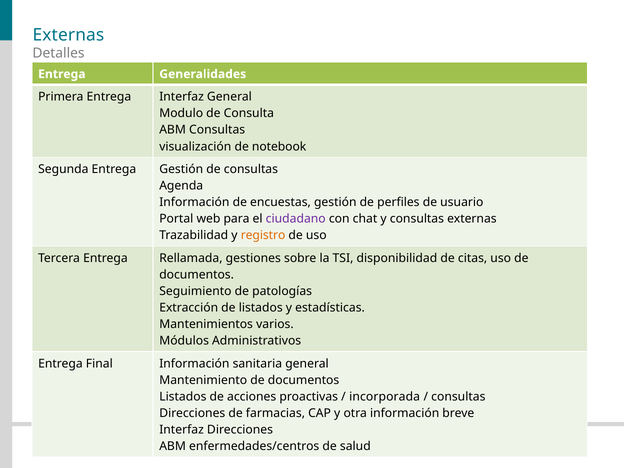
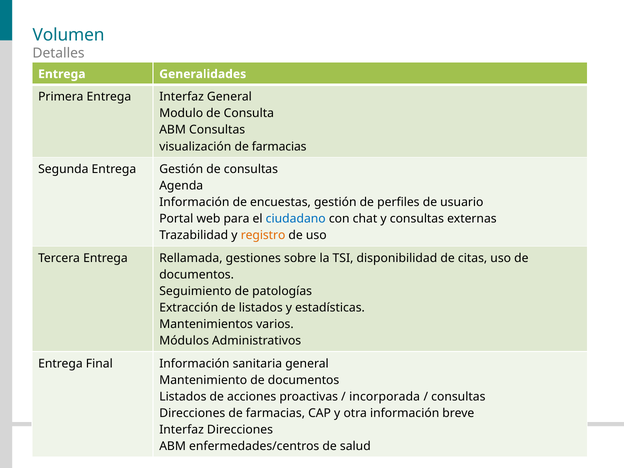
Externas: Externas -> Volumen (69, 35)
visualización de notebook: notebook -> farmacias (279, 147)
ciudadano colour: purple -> blue (296, 219)
